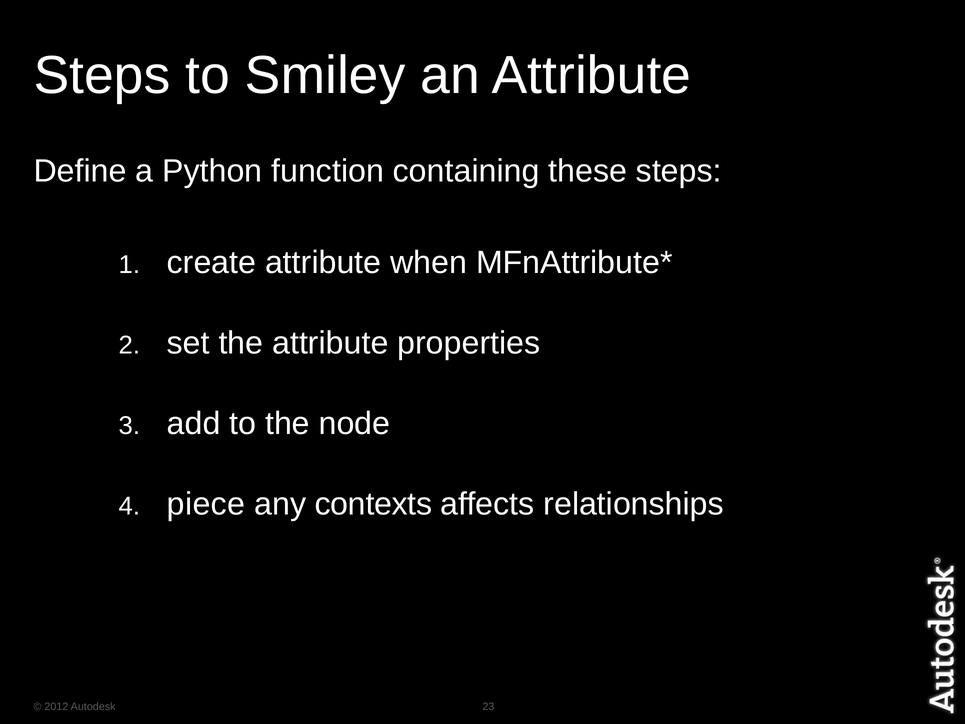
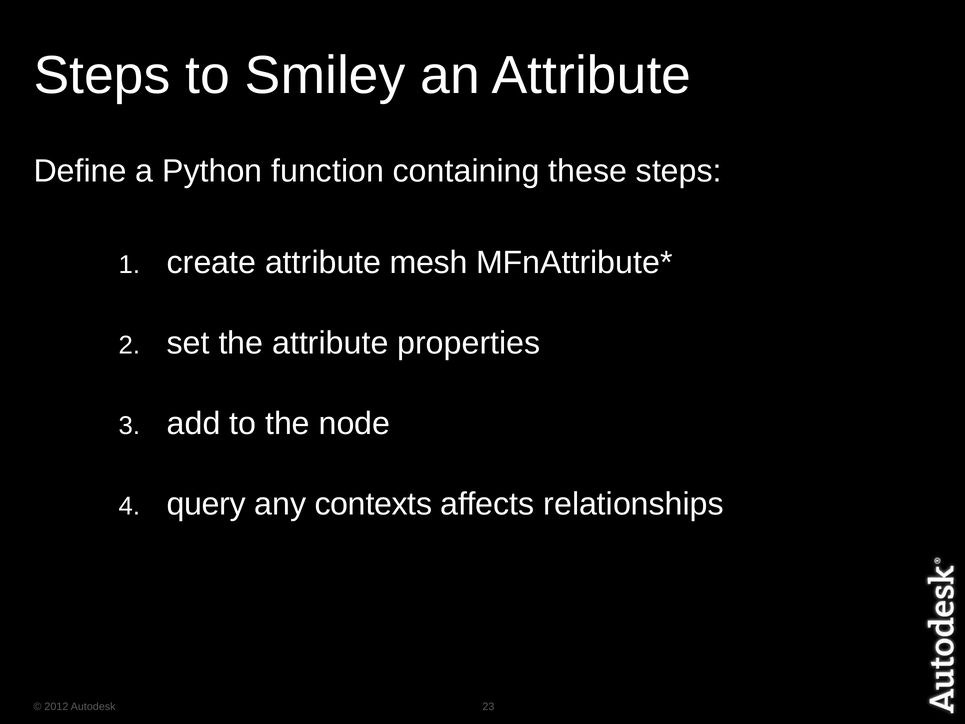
when: when -> mesh (429, 263)
piece: piece -> query (206, 504)
